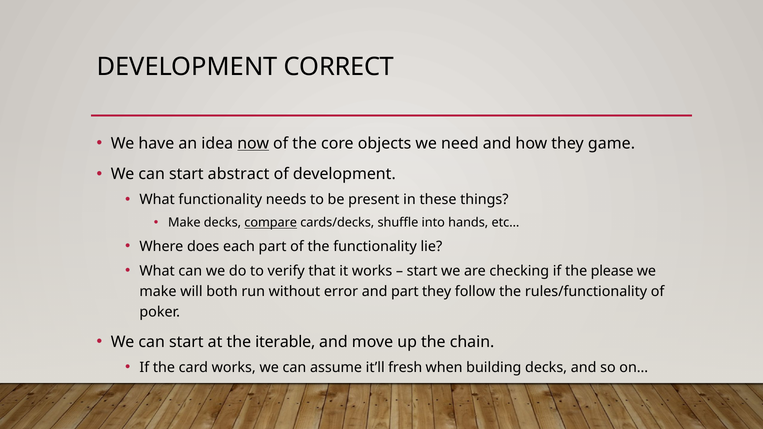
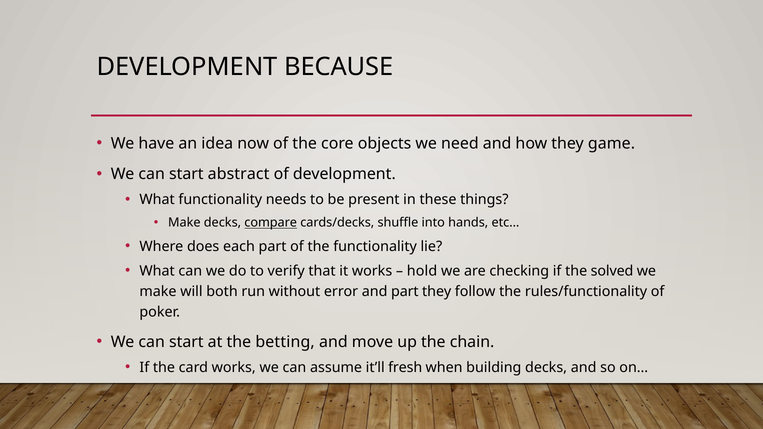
CORRECT: CORRECT -> BECAUSE (339, 67)
now underline: present -> none (253, 143)
start: start -> hold (422, 271)
please: please -> solved (612, 271)
iterable: iterable -> betting (285, 342)
